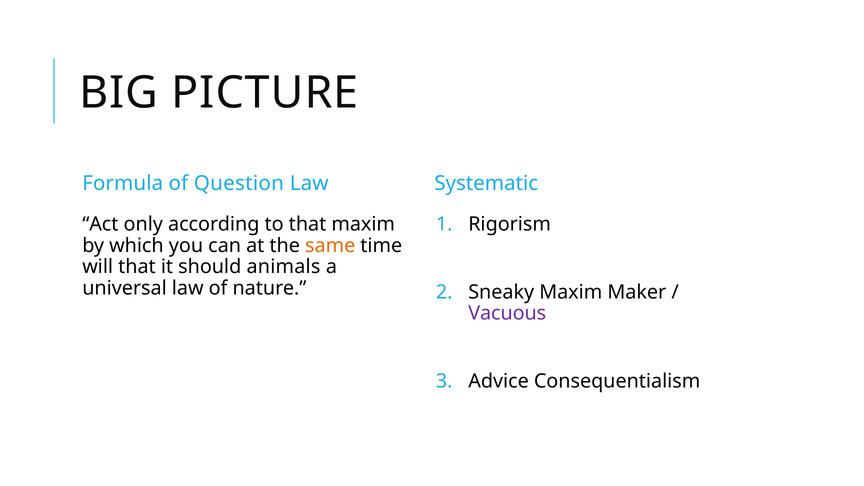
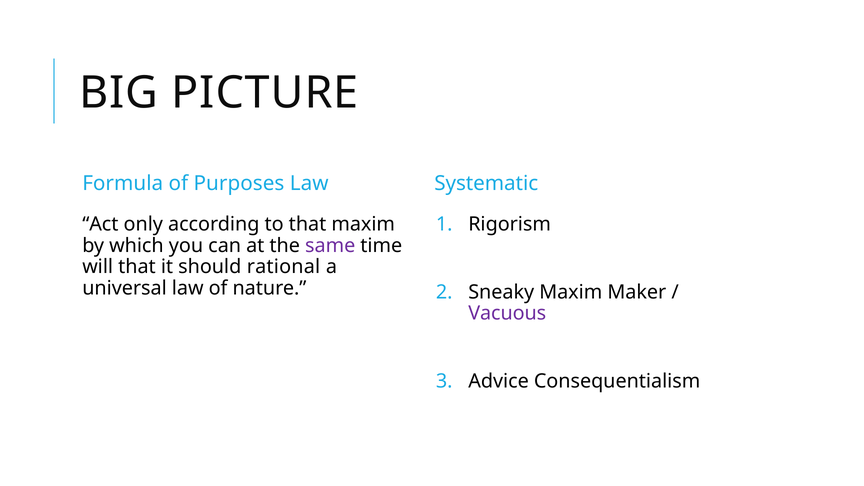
Question: Question -> Purposes (239, 184)
same colour: orange -> purple (330, 245)
animals: animals -> rational (283, 267)
